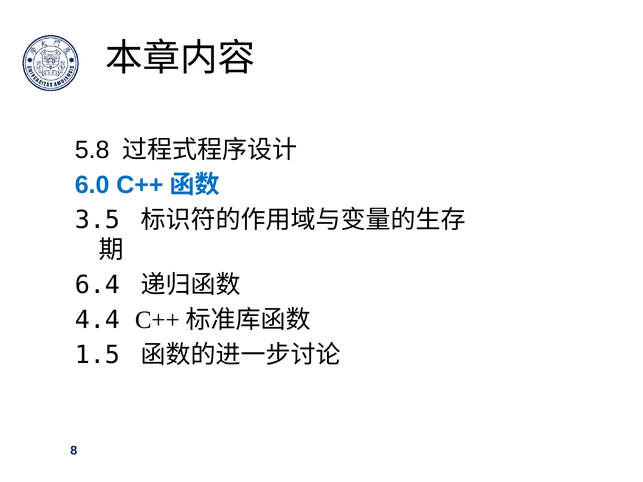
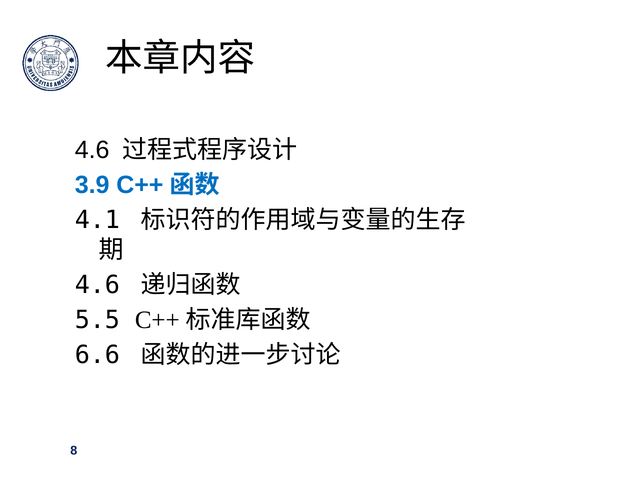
5.8: 5.8 -> 4.6 (92, 150)
6.0: 6.0 -> 3.9 (92, 185)
3.5: 3.5 -> 4.1 (97, 220)
6.4: 6.4 -> 4.6 (97, 285)
4.4: 4.4 -> 5.5 (97, 320)
1.5: 1.5 -> 6.6 (97, 355)
